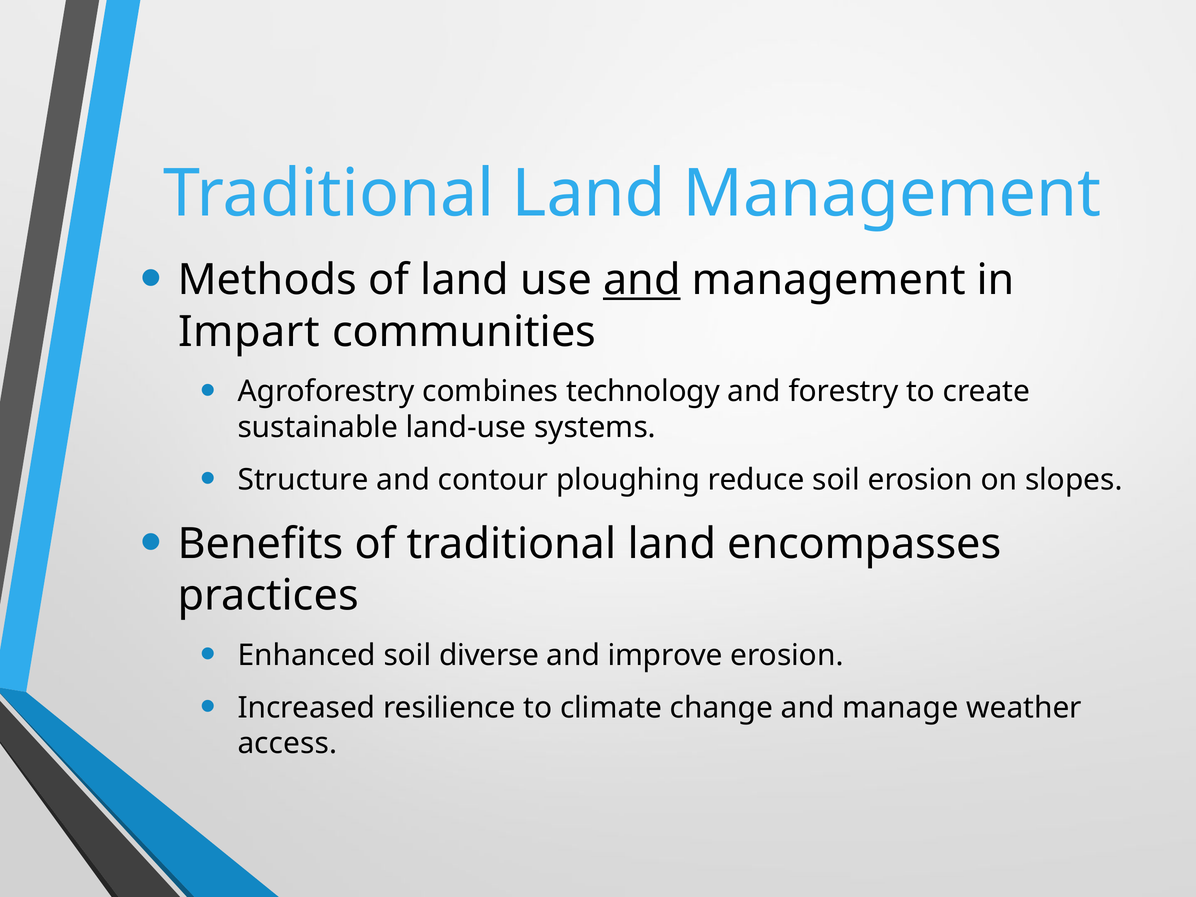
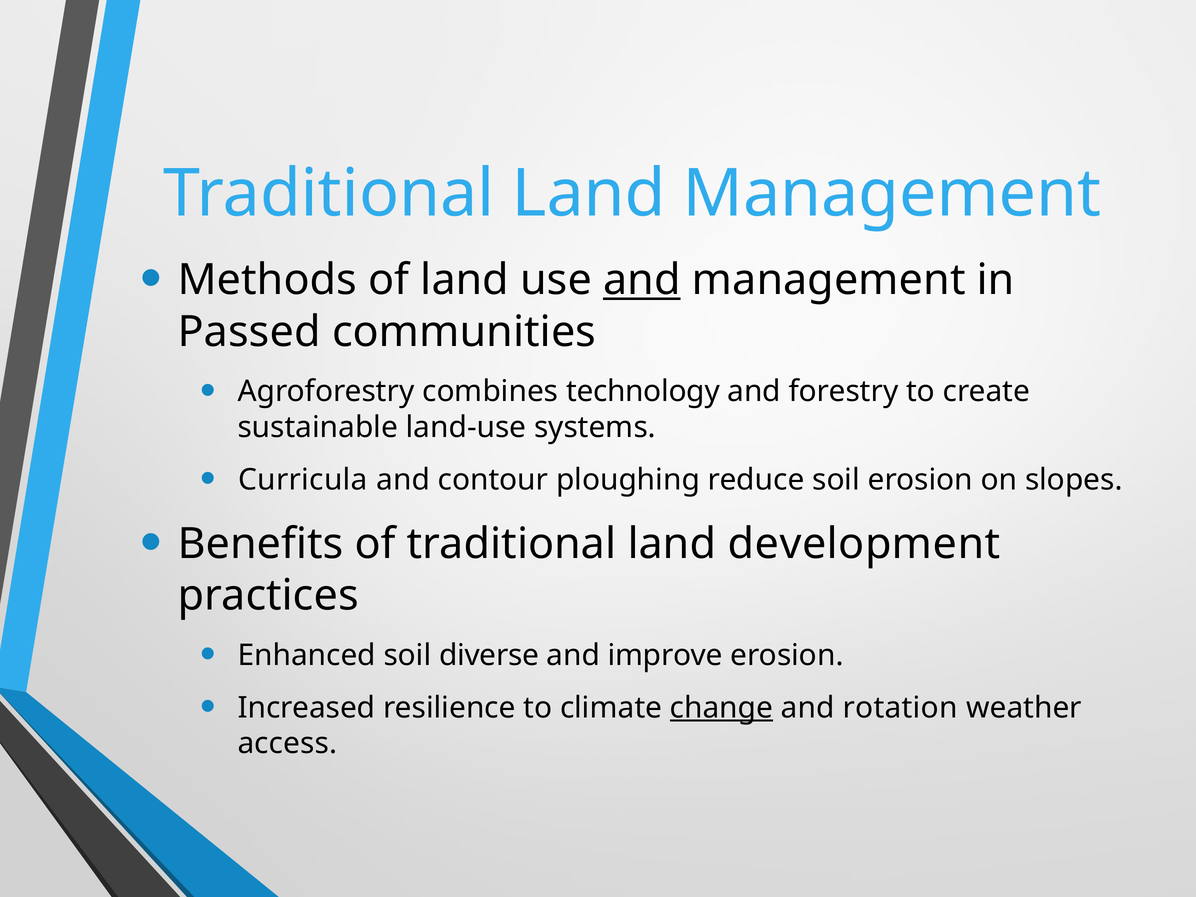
Impart: Impart -> Passed (249, 332)
Structure: Structure -> Curricula (303, 480)
encompasses: encompasses -> development (864, 544)
change underline: none -> present (721, 708)
manage: manage -> rotation (900, 708)
